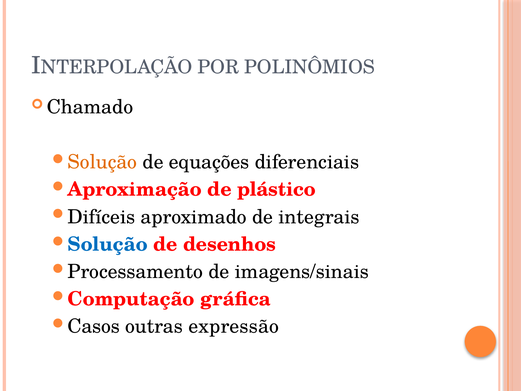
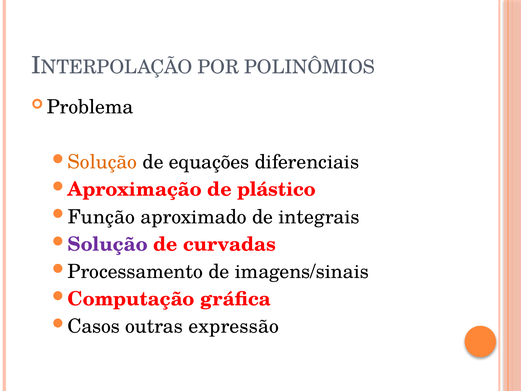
Chamado: Chamado -> Problema (90, 107)
Difíceis: Difíceis -> Função (101, 217)
Solução colour: blue -> purple (108, 244)
desenhos: desenhos -> curvadas (229, 244)
